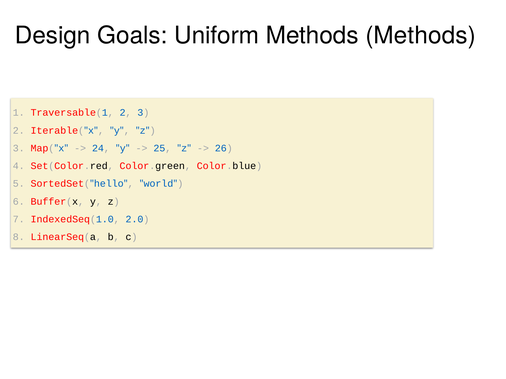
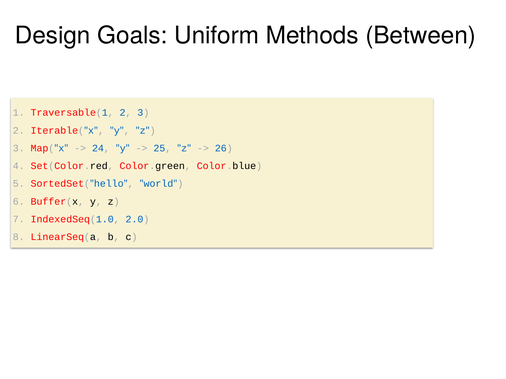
Methods Methods: Methods -> Between (421, 36)
